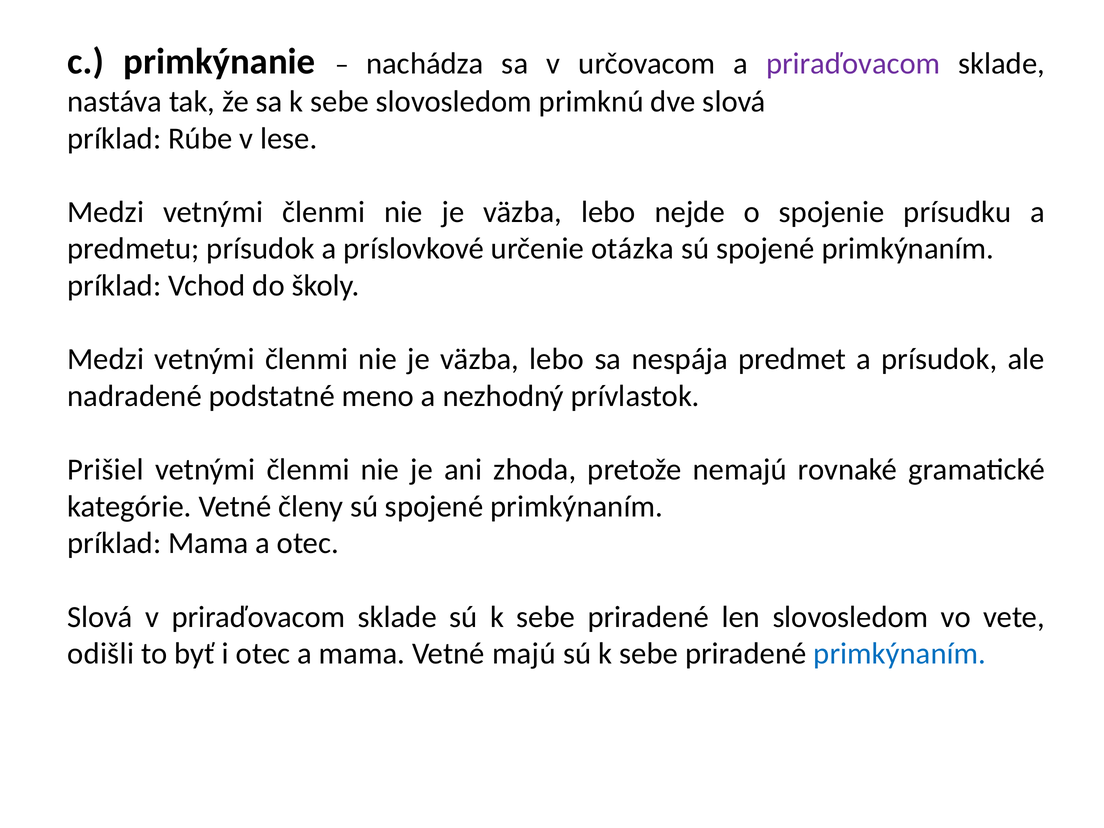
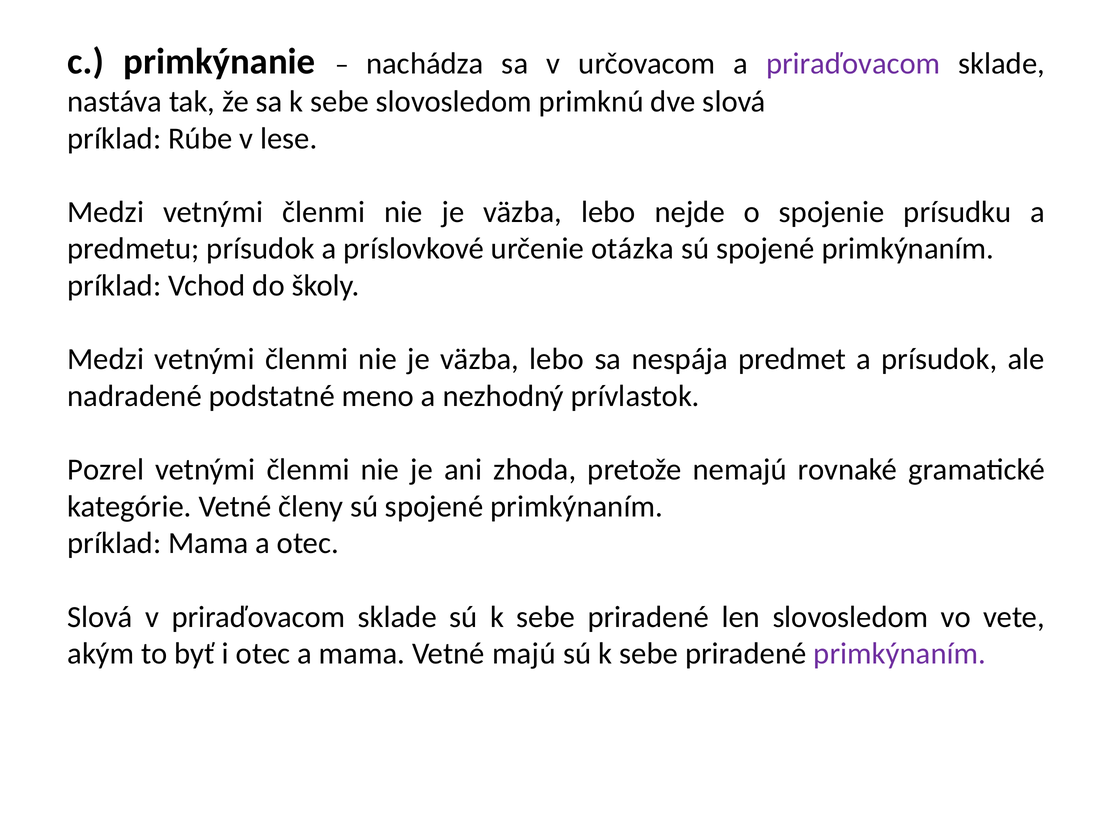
Prišiel: Prišiel -> Pozrel (106, 470)
odišli: odišli -> akým (101, 654)
primkýnaním colour: blue -> purple (900, 654)
